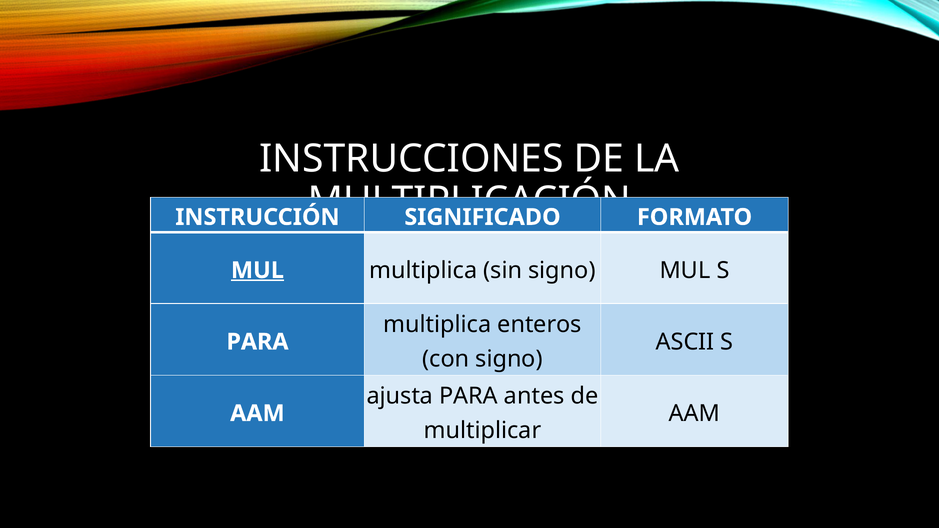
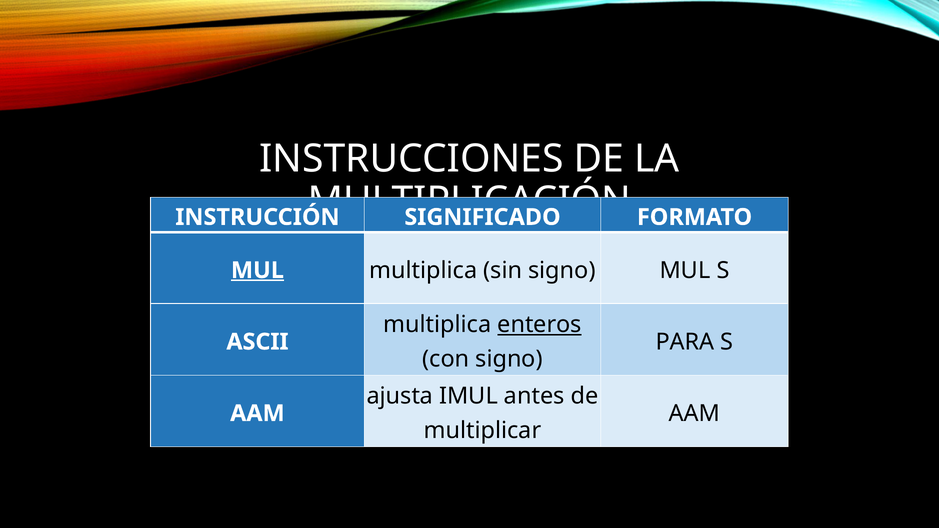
enteros underline: none -> present (539, 325)
ASCII: ASCII -> PARA (685, 342)
PARA: PARA -> ASCII (257, 342)
ajusta PARA: PARA -> IMUL (469, 396)
